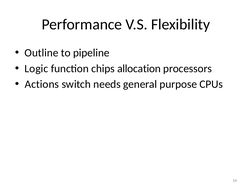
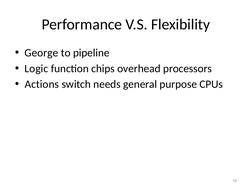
Outline: Outline -> George (41, 53)
allocation: allocation -> overhead (139, 69)
